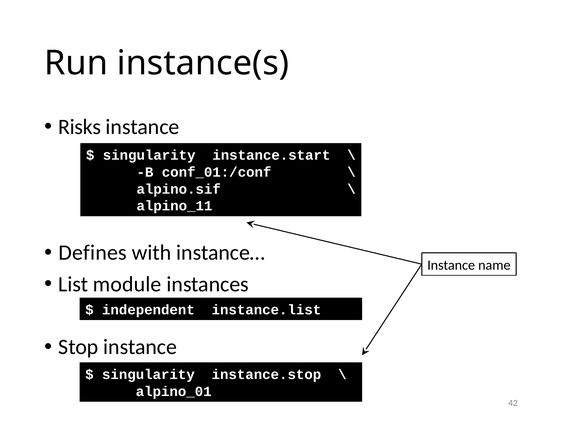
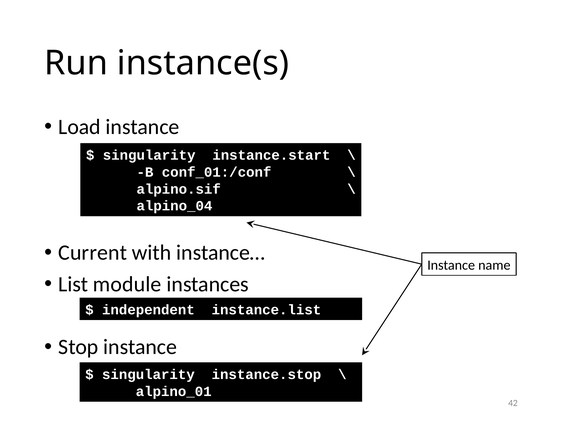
Risks: Risks -> Load (80, 127)
alpino_11: alpino_11 -> alpino_04 (174, 206)
Defines: Defines -> Current (93, 252)
